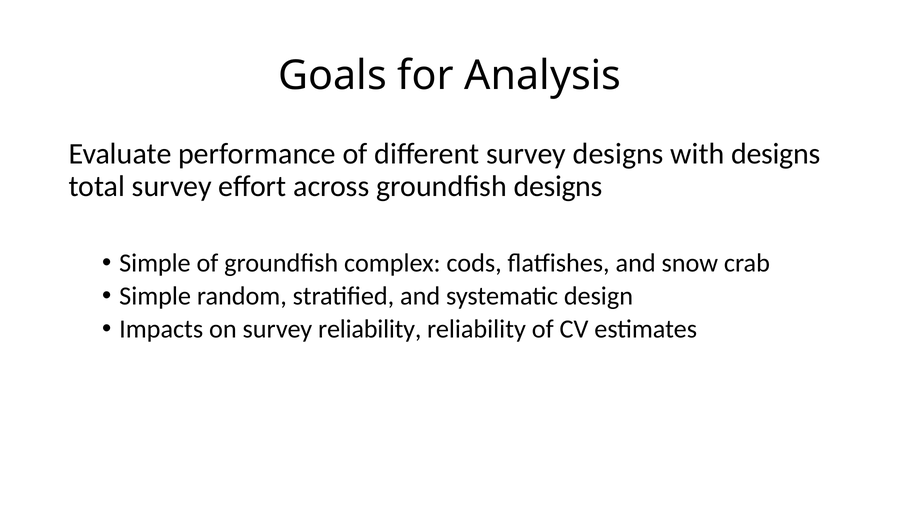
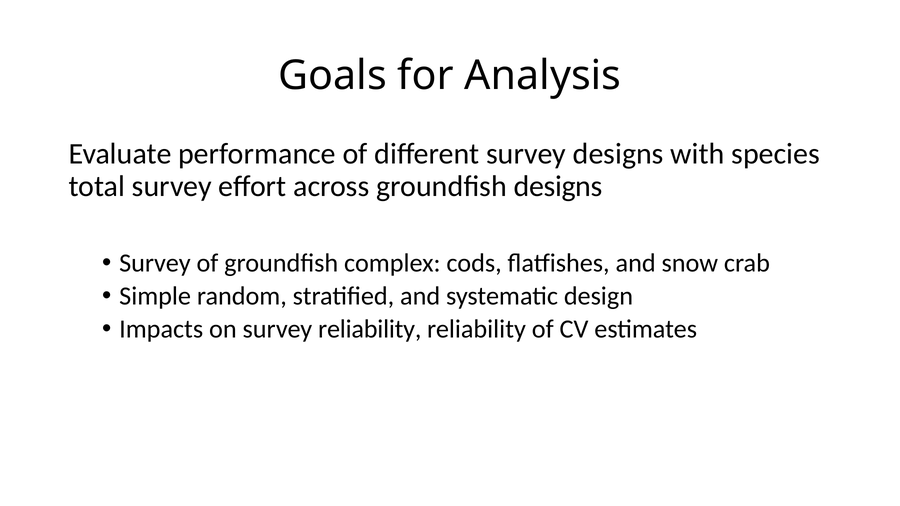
with designs: designs -> species (776, 154)
Simple: Simple -> Survey (155, 263)
